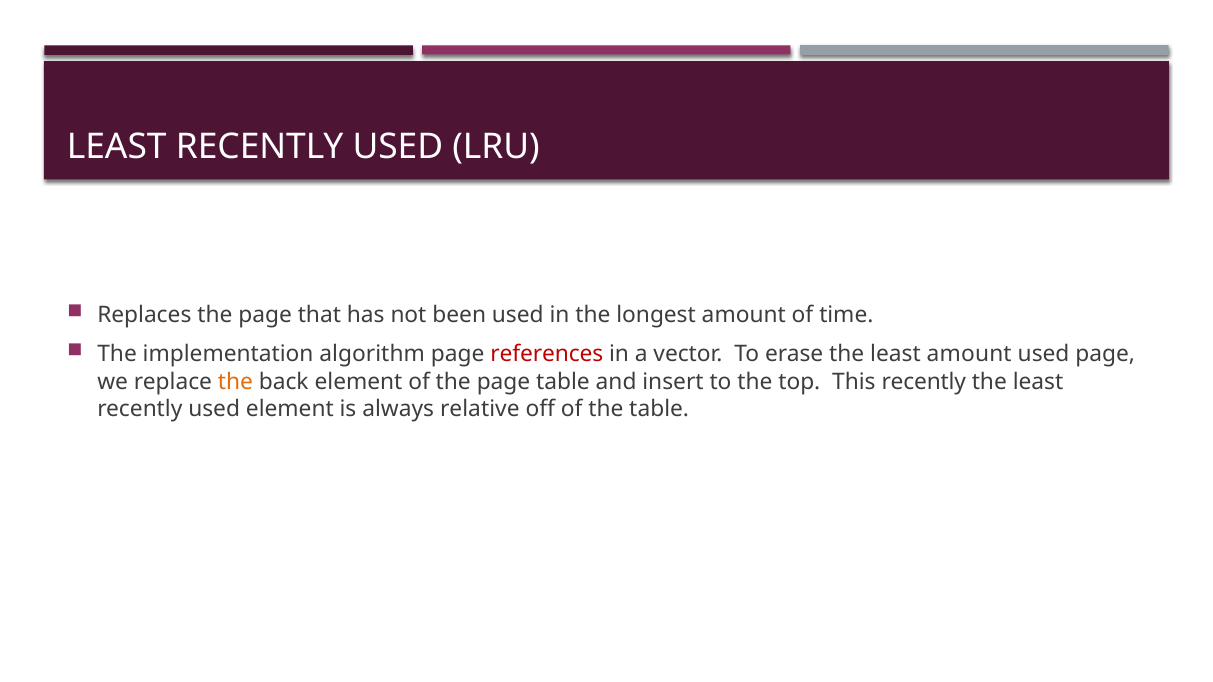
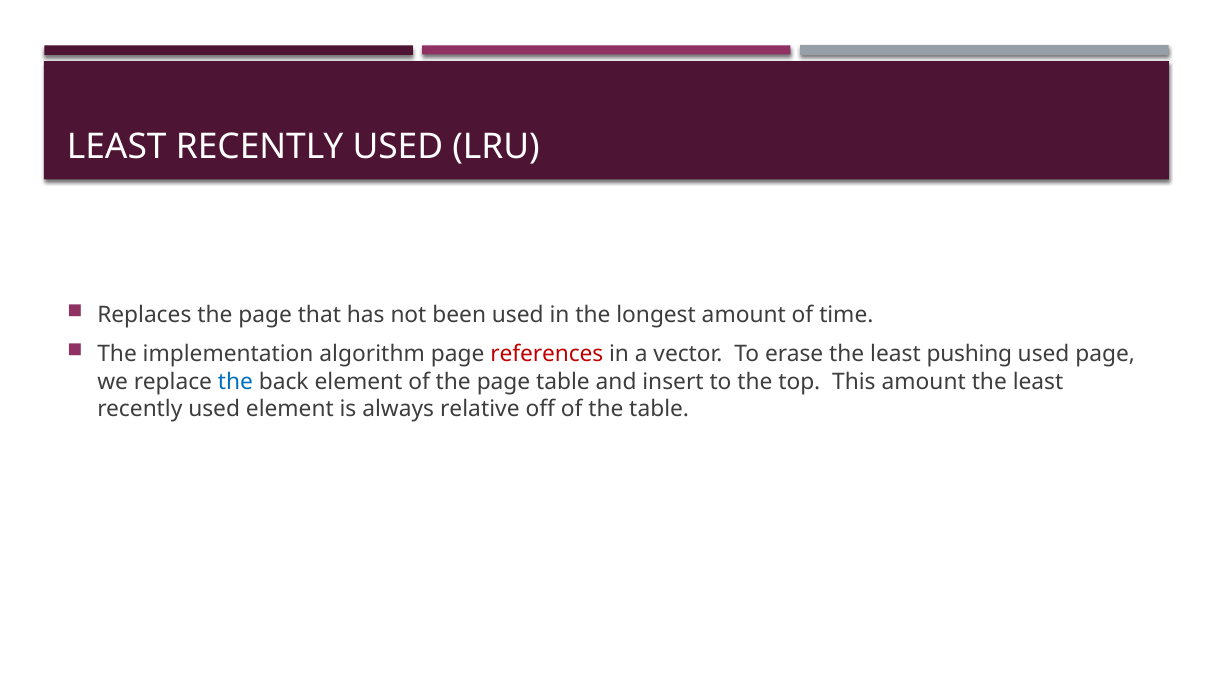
least amount: amount -> pushing (969, 354)
the colour: orange -> blue (235, 382)
This recently: recently -> amount (924, 382)
